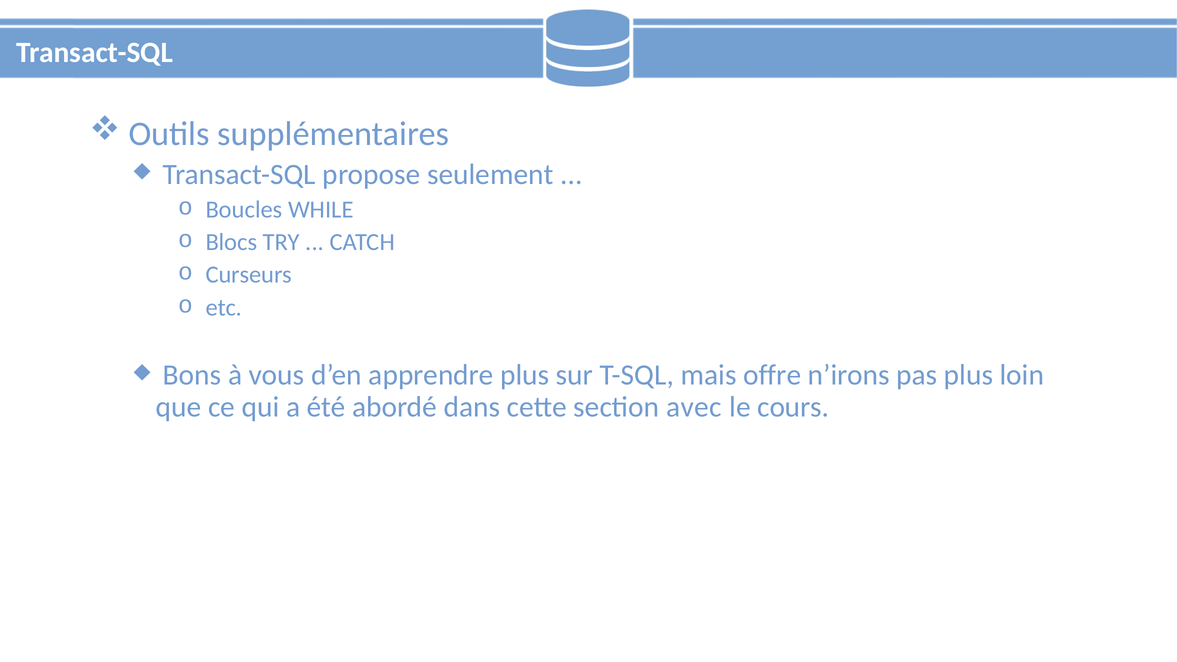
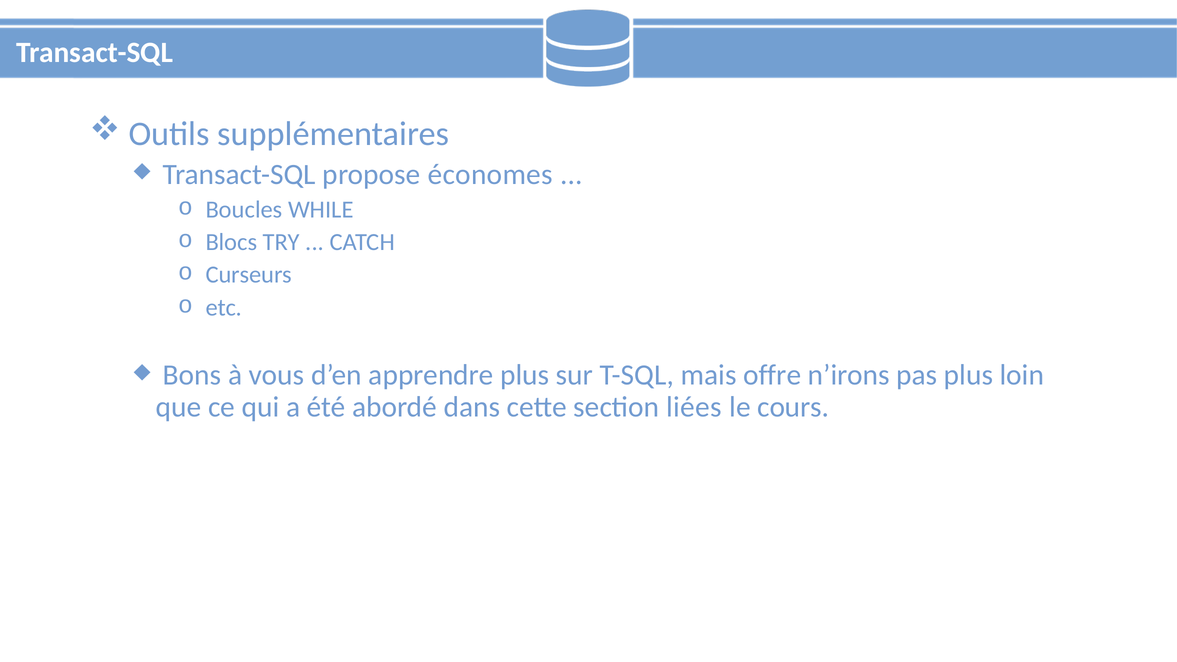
seulement: seulement -> économes (490, 174)
avec: avec -> liées (694, 407)
